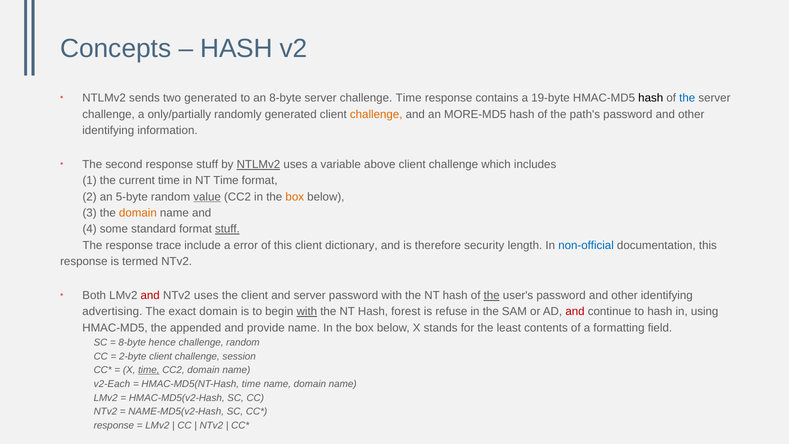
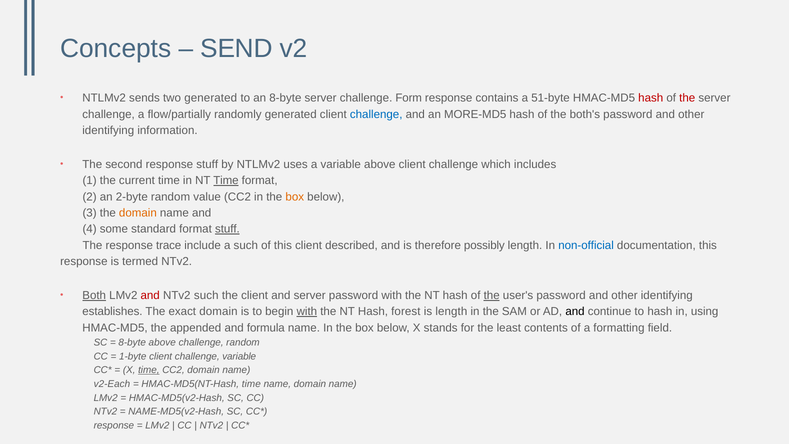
HASH: HASH -> SEND (237, 49)
challenge Time: Time -> Form (409, 98)
19-byte: 19-byte -> 51-byte (550, 98)
hash colour: black -> red (651, 98)
the colour: blue -> red (687, 98)
only/partially: only/partially -> flow/partially (179, 114)
challenge colour: orange -> blue (376, 114)
path's: path's -> both's (585, 114)
NTLMv2 underline: present -> none (258, 164)
Time underline: none -> present (226, 181)
5-byte: 5-byte -> 2-byte (132, 197)
value underline: present -> none (207, 197)
a error: error -> such (246, 245)
dictionary: dictionary -> described (351, 245)
security: security -> possibly (484, 245)
Both underline: none -> present (94, 295)
NTv2 uses: uses -> such (206, 295)
advertising: advertising -> establishes (112, 312)
is refuse: refuse -> length (451, 312)
and colour: red -> black (575, 312)
provide: provide -> formula (266, 328)
8-byte hence: hence -> above (162, 342)
2-byte: 2-byte -> 1-byte (133, 356)
challenge session: session -> variable (239, 356)
